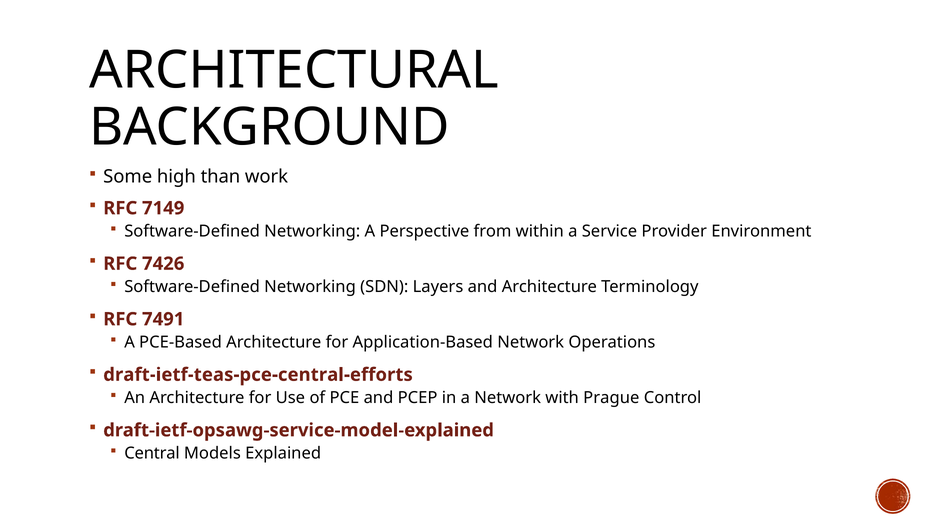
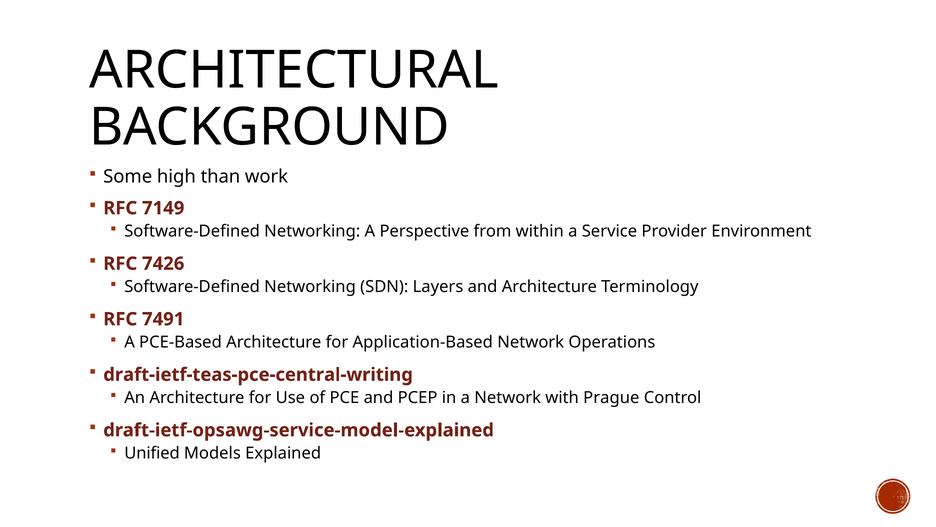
draft-ietf-teas-pce-central-efforts: draft-ietf-teas-pce-central-efforts -> draft-ietf-teas-pce-central-writing (258, 374)
Central: Central -> Unified (152, 453)
